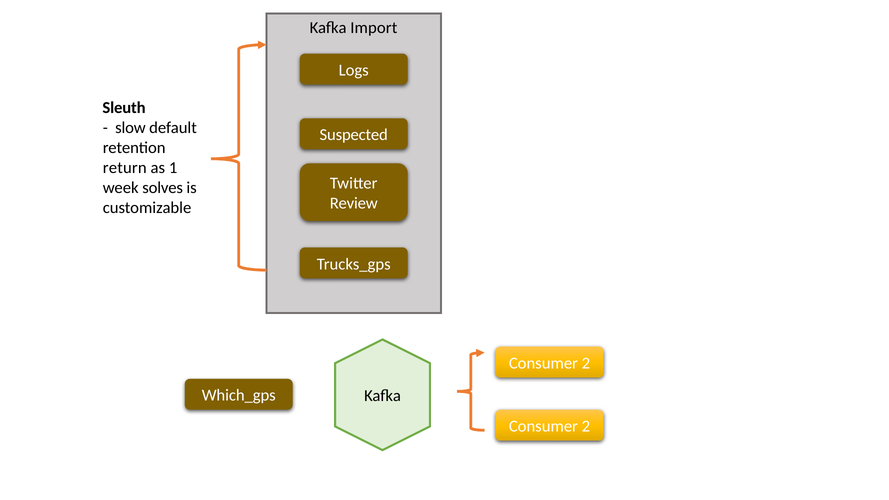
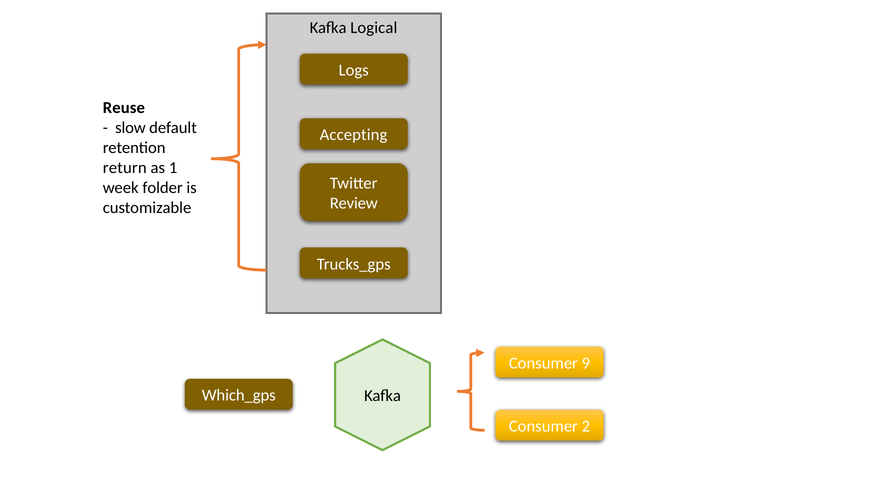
Import: Import -> Logical (374, 28)
Sleuth: Sleuth -> Reuse (124, 108)
Suspected: Suspected -> Accepting (354, 135)
solves: solves -> folder (163, 188)
2: 2 -> 9 (586, 363)
